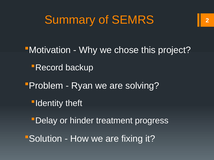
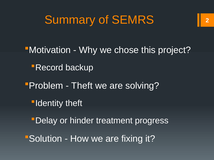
Ryan: Ryan -> Theft (82, 86)
